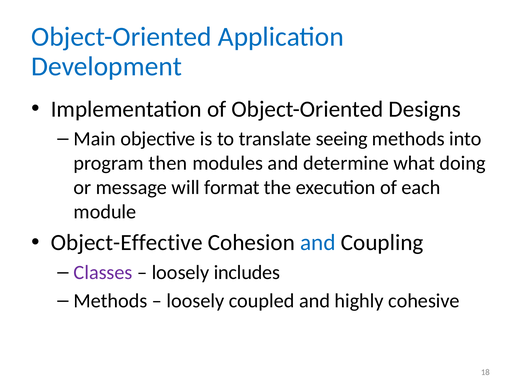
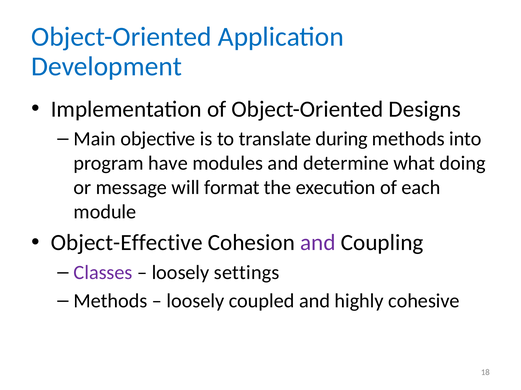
seeing: seeing -> during (342, 139)
then: then -> have (168, 164)
and colour: blue -> purple (318, 243)
includes: includes -> settings (247, 273)
